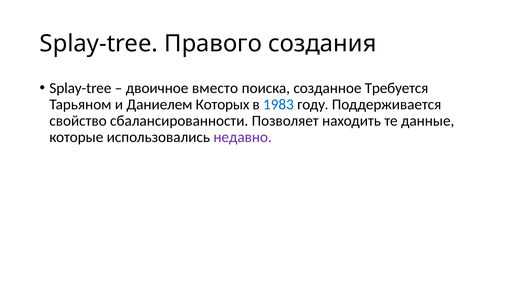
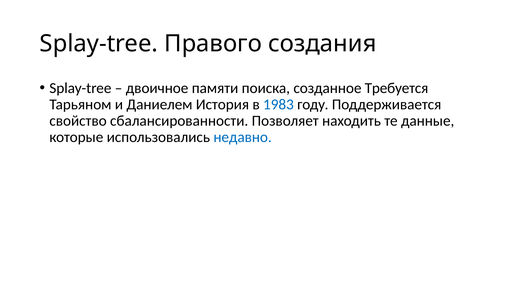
вместо: вместо -> памяти (215, 88)
Которых: Которых -> История (222, 104)
недавно colour: purple -> blue (243, 137)
